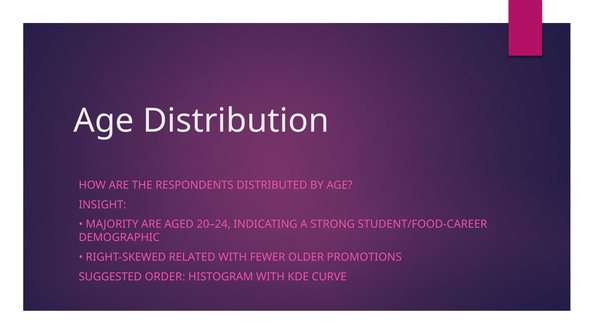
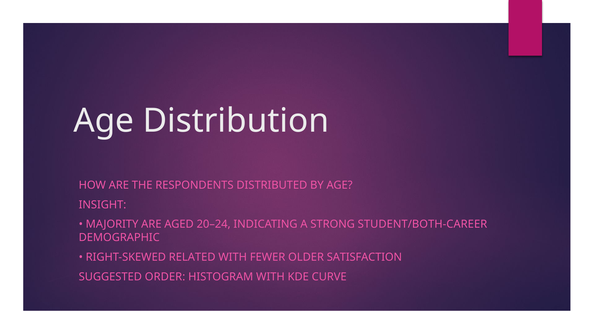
STUDENT/FOOD-CAREER: STUDENT/FOOD-CAREER -> STUDENT/BOTH-CAREER (422, 224)
PROMOTIONS: PROMOTIONS -> SATISFACTION (364, 257)
